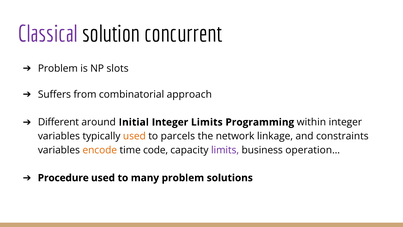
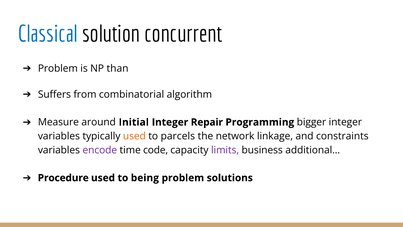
Classical colour: purple -> blue (48, 34)
slots: slots -> than (118, 68)
approach: approach -> algorithm (189, 94)
Different: Different -> Measure (58, 122)
Integer Limits: Limits -> Repair (207, 122)
within: within -> bigger (311, 122)
encode colour: orange -> purple (100, 150)
operation…: operation… -> additional… (313, 150)
many: many -> being (145, 178)
